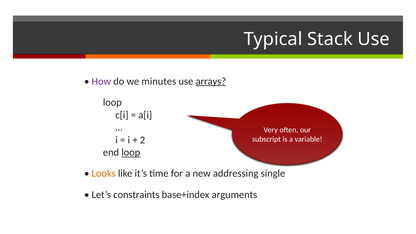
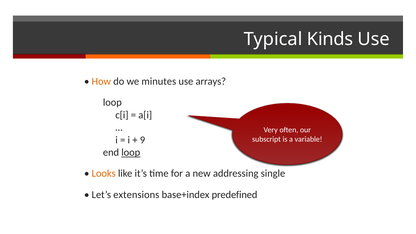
Stack: Stack -> Kinds (330, 39)
How colour: purple -> orange (101, 81)
arrays underline: present -> none (211, 81)
2: 2 -> 9 (142, 140)
constraints: constraints -> extensions (136, 195)
arguments: arguments -> predefined (235, 195)
